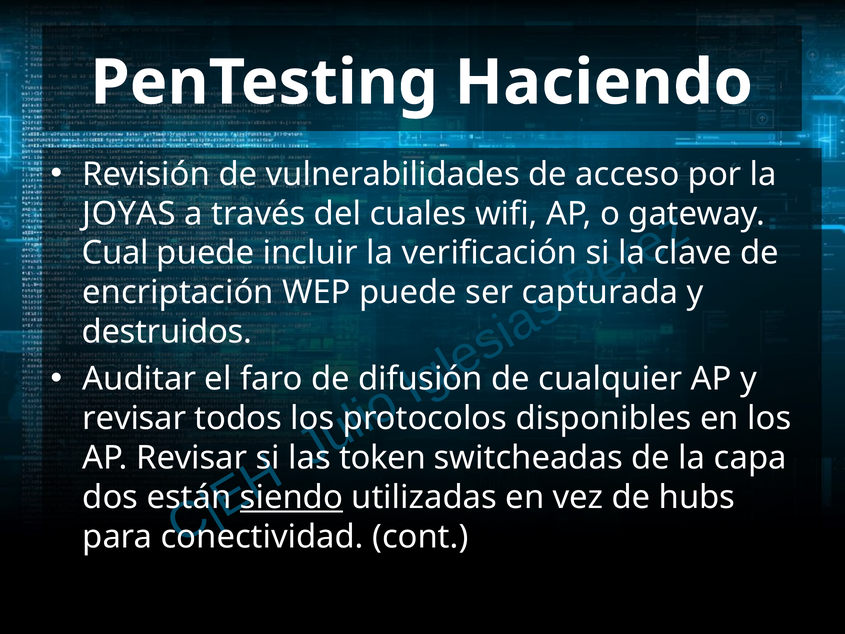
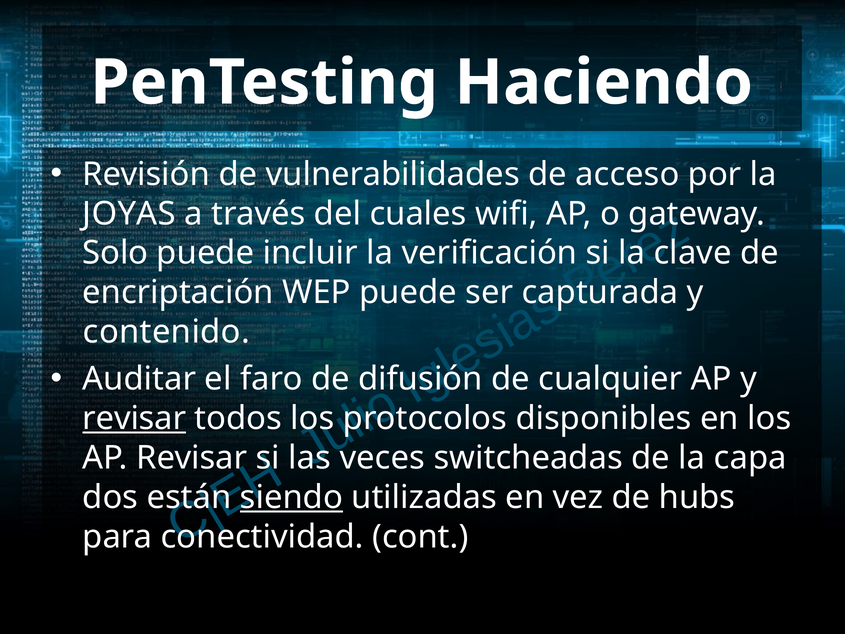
Cual: Cual -> Solo (115, 253)
destruidos: destruidos -> contenido (166, 332)
revisar underline: none -> present (134, 418)
token: token -> veces (382, 458)
